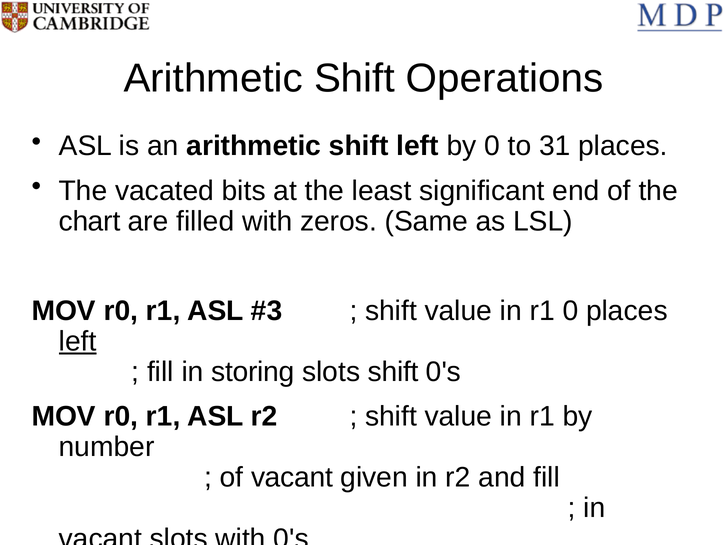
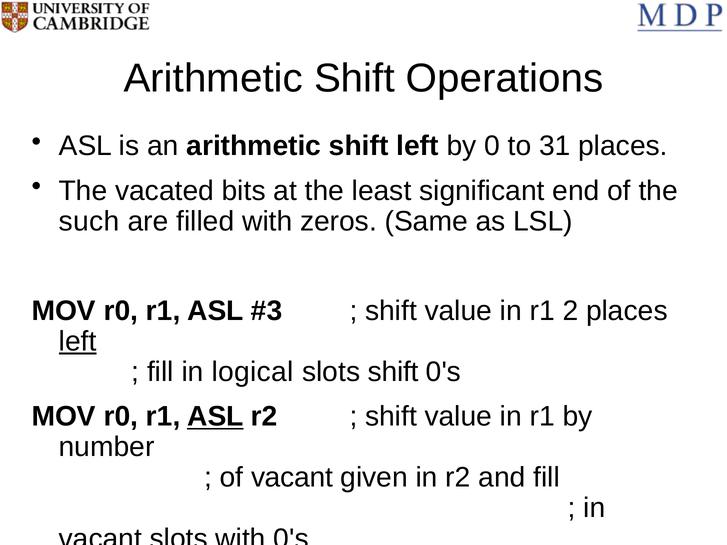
chart: chart -> such (89, 221)
r1 0: 0 -> 2 (570, 311)
storing: storing -> logical (253, 372)
ASL underline: none -> present (215, 417)
